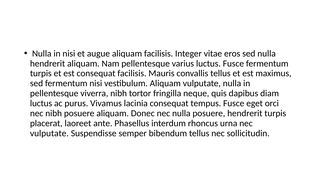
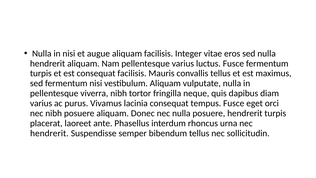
luctus: luctus -> varius (41, 103)
vulputate: vulputate -> hendrerit (49, 133)
